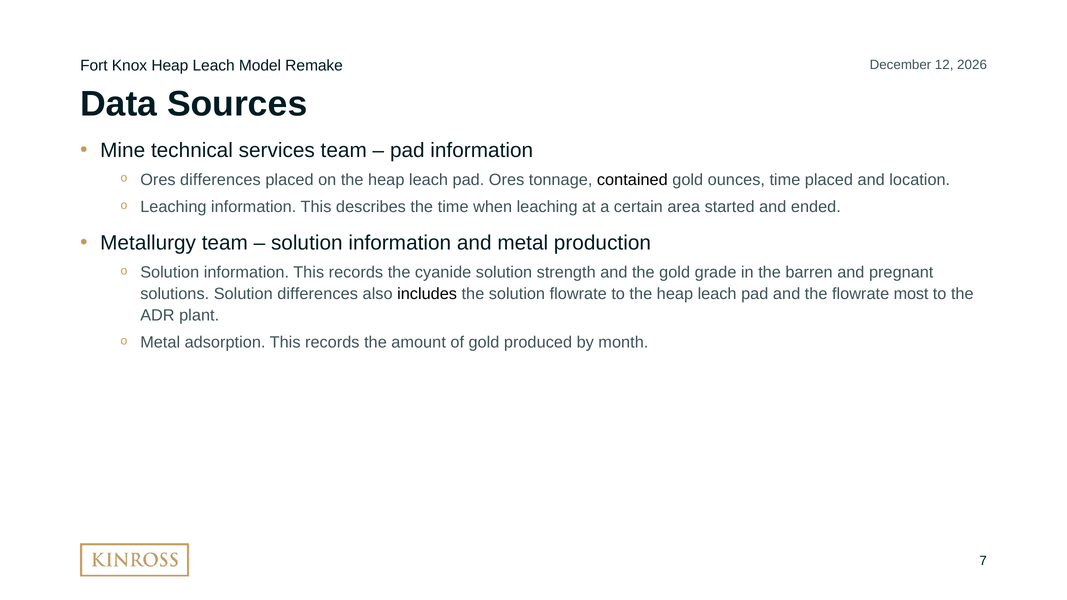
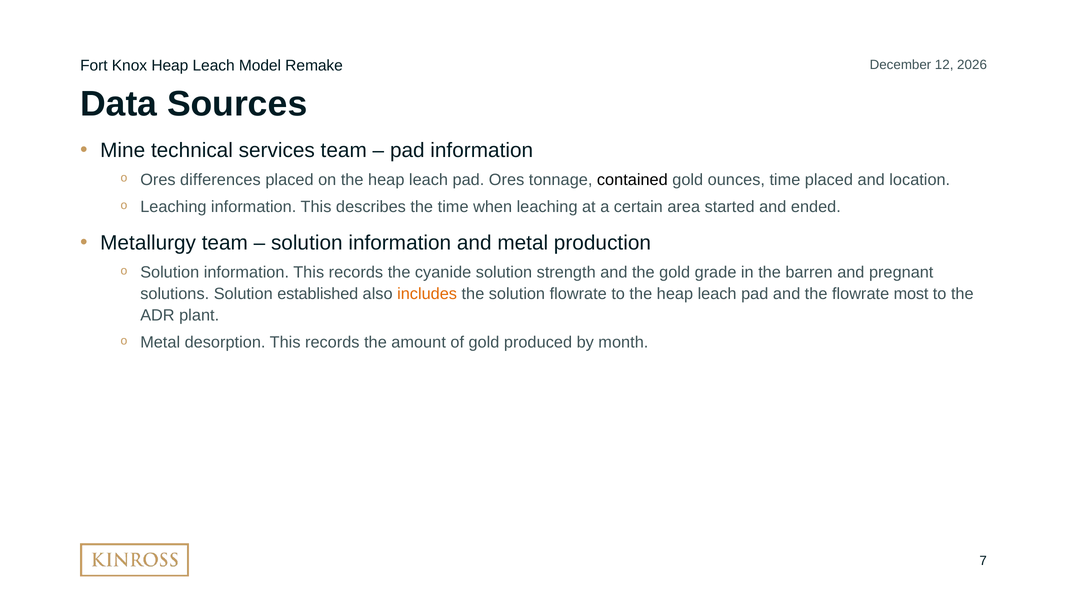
Solution differences: differences -> established (318, 294)
includes colour: black -> orange (427, 294)
adsorption: adsorption -> desorption (225, 343)
